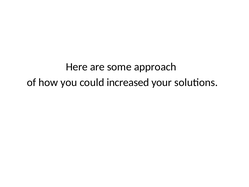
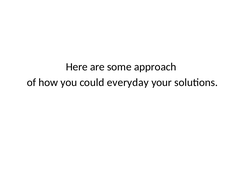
increased: increased -> everyday (128, 82)
